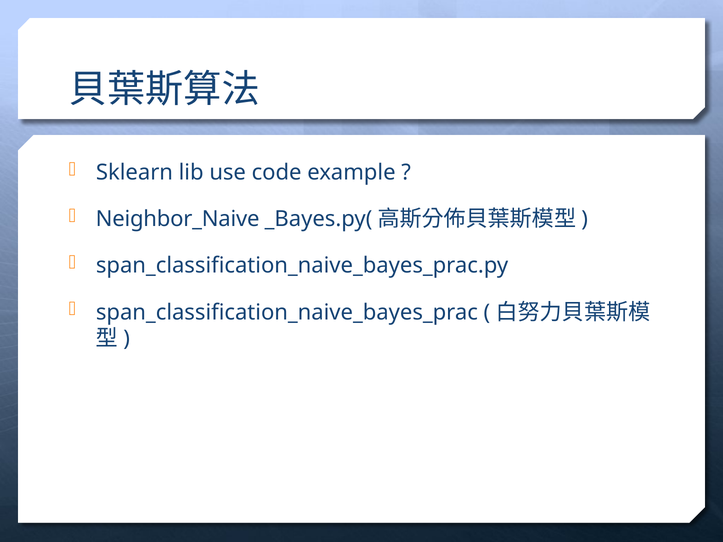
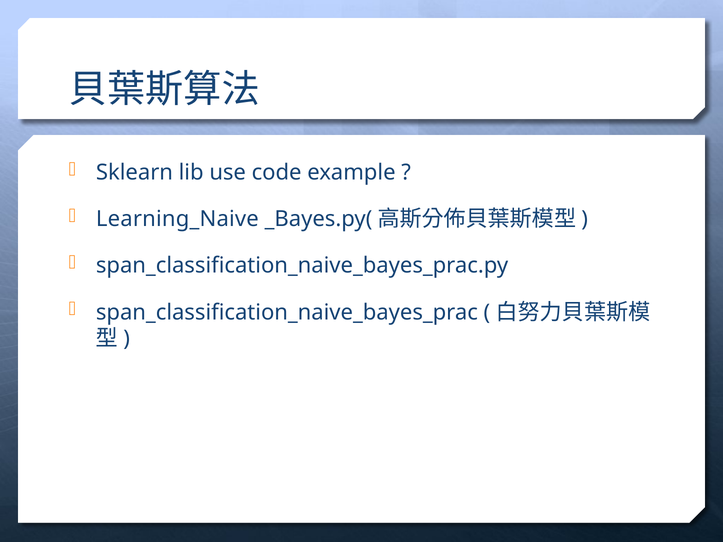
Neighbor_Naive: Neighbor_Naive -> Learning_Naive (177, 219)
